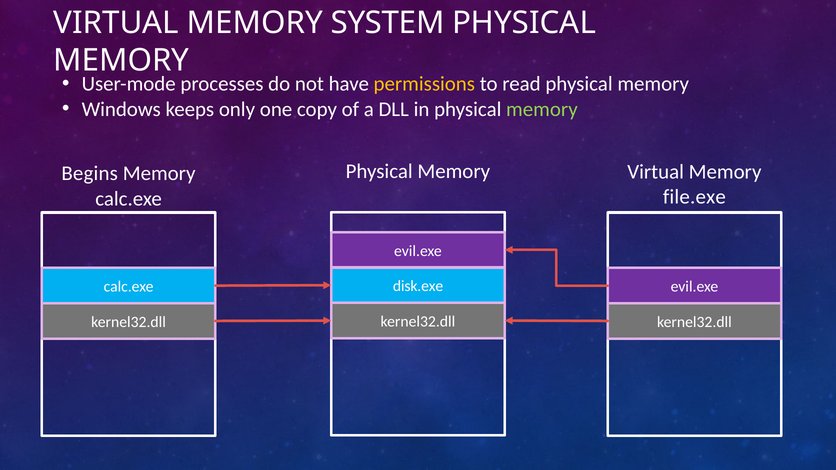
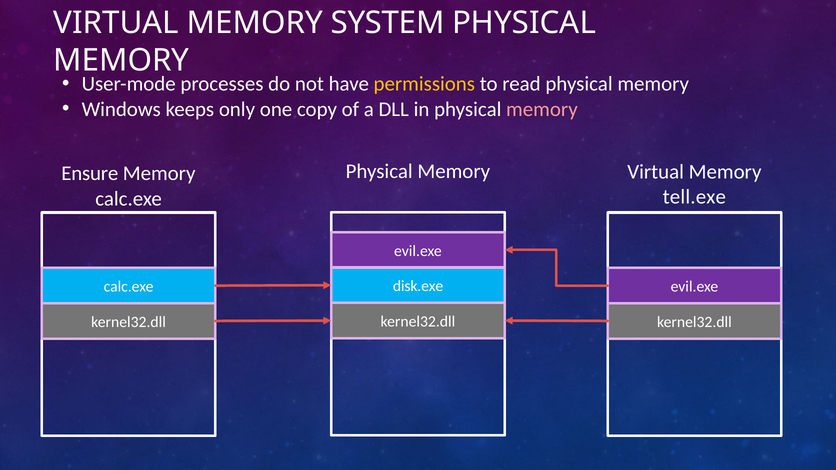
memory colour: light green -> pink (542, 109)
Begins: Begins -> Ensure (90, 174)
file.exe: file.exe -> tell.exe (694, 197)
